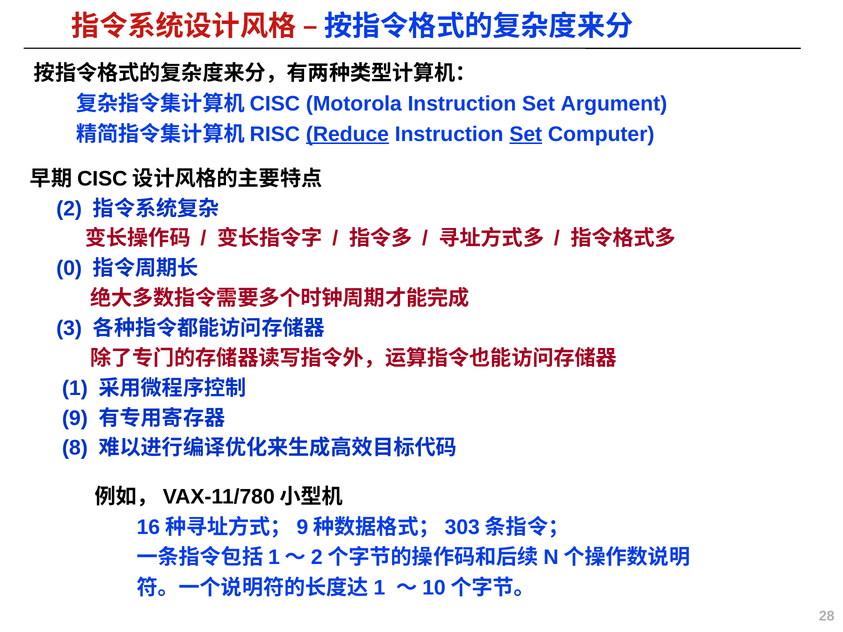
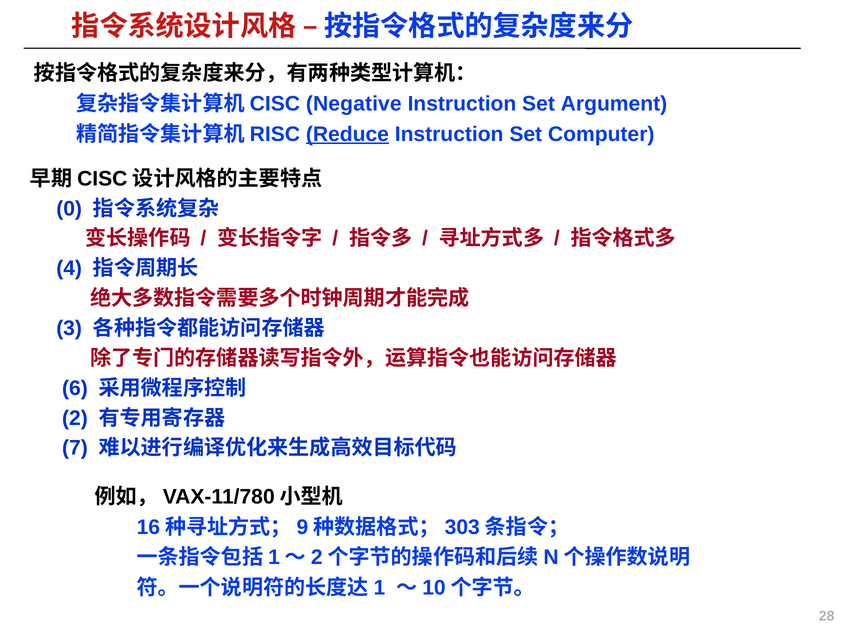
Motorola: Motorola -> Negative (354, 104)
Set underline: present -> none (526, 134)
2: 2 -> 0 (69, 209)
0: 0 -> 4 (69, 269)
1: 1 -> 6 (75, 388)
9: 9 -> 2 (75, 418)
8: 8 -> 7 (75, 448)
